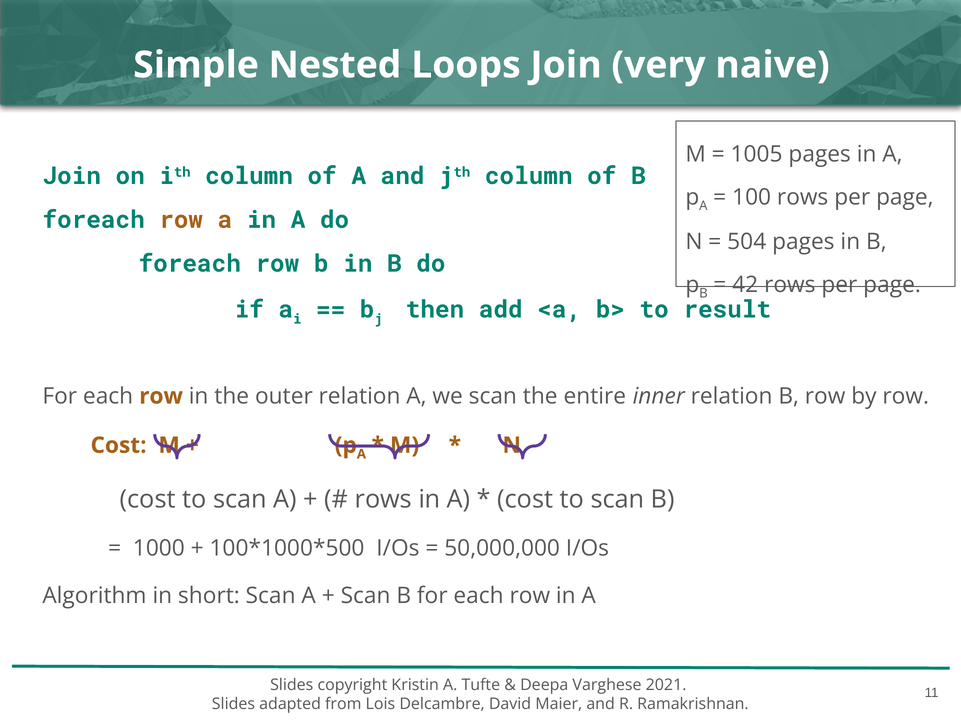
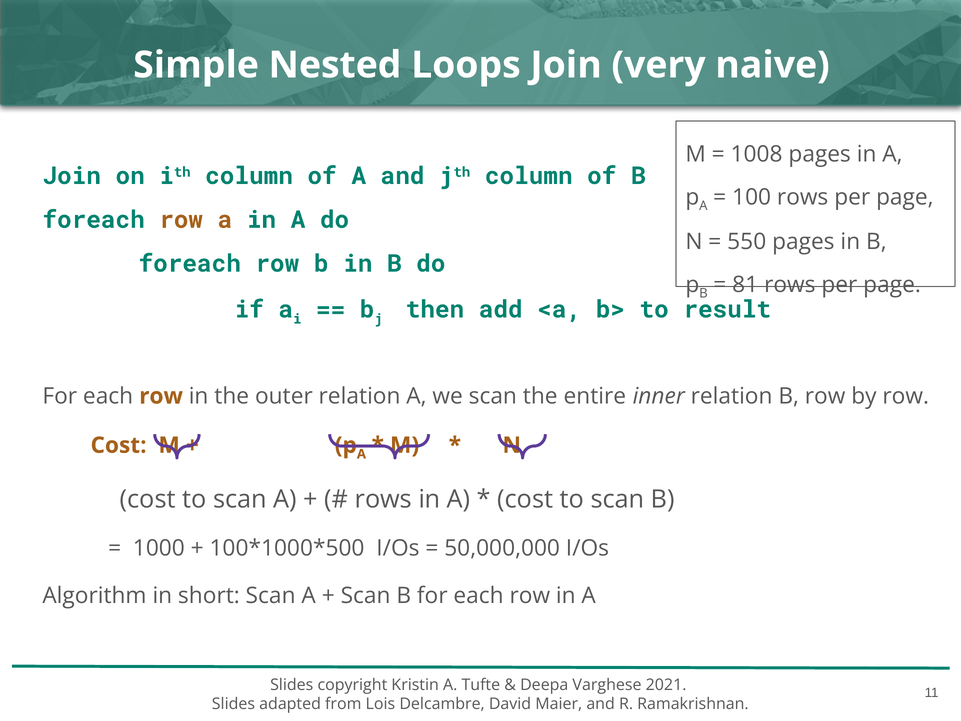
1005: 1005 -> 1008 (757, 154)
504: 504 -> 550 (747, 242)
42: 42 -> 81 (745, 284)
